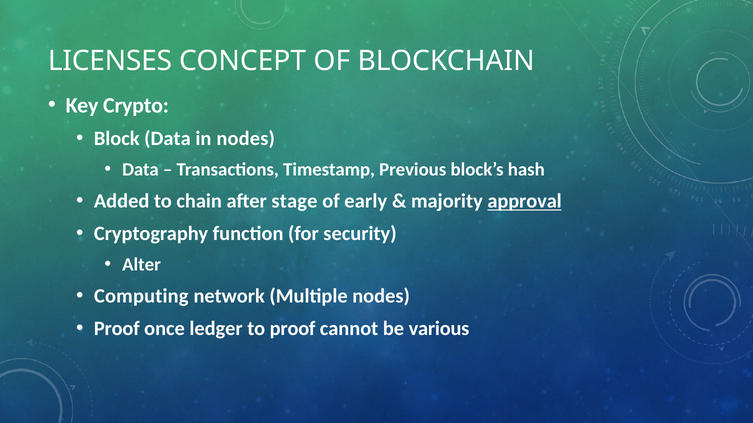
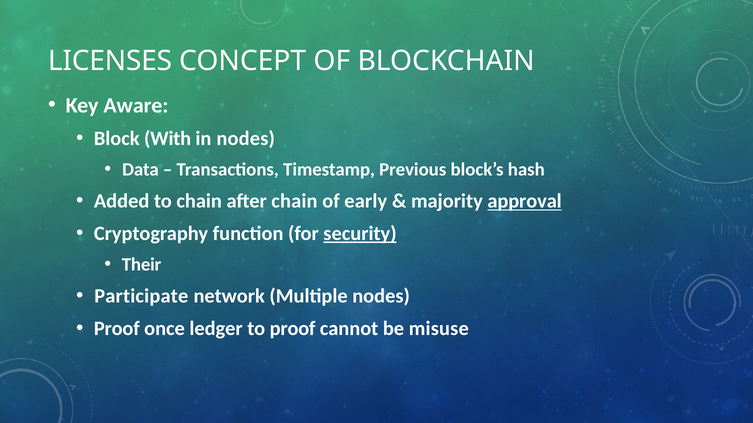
Crypto: Crypto -> Aware (136, 105)
Block Data: Data -> With (168, 139)
after stage: stage -> chain (294, 201)
security underline: none -> present (360, 234)
Alter: Alter -> Their (142, 265)
Computing: Computing -> Participate (141, 297)
various: various -> misuse (439, 329)
